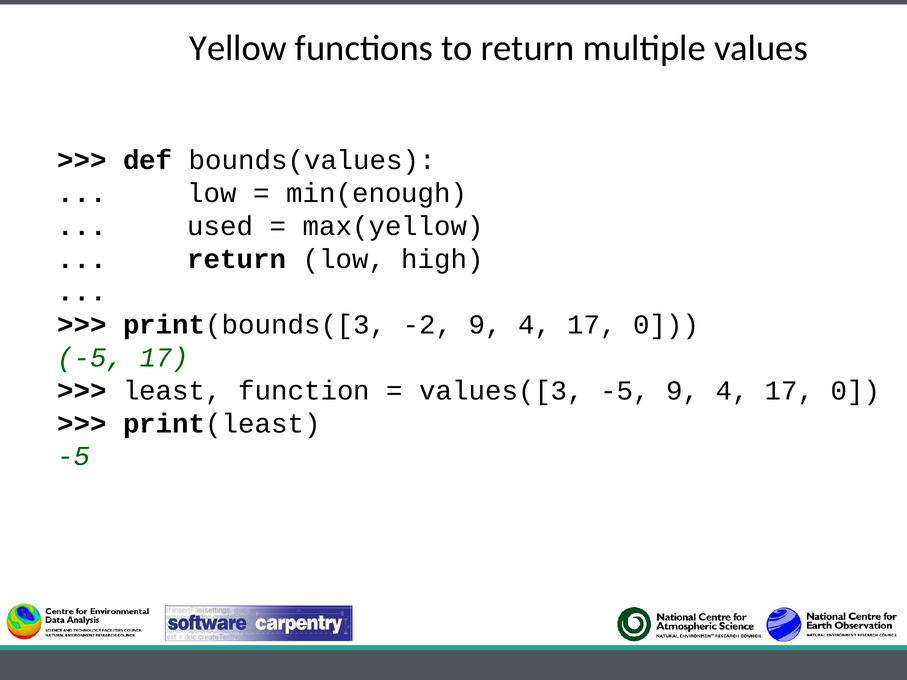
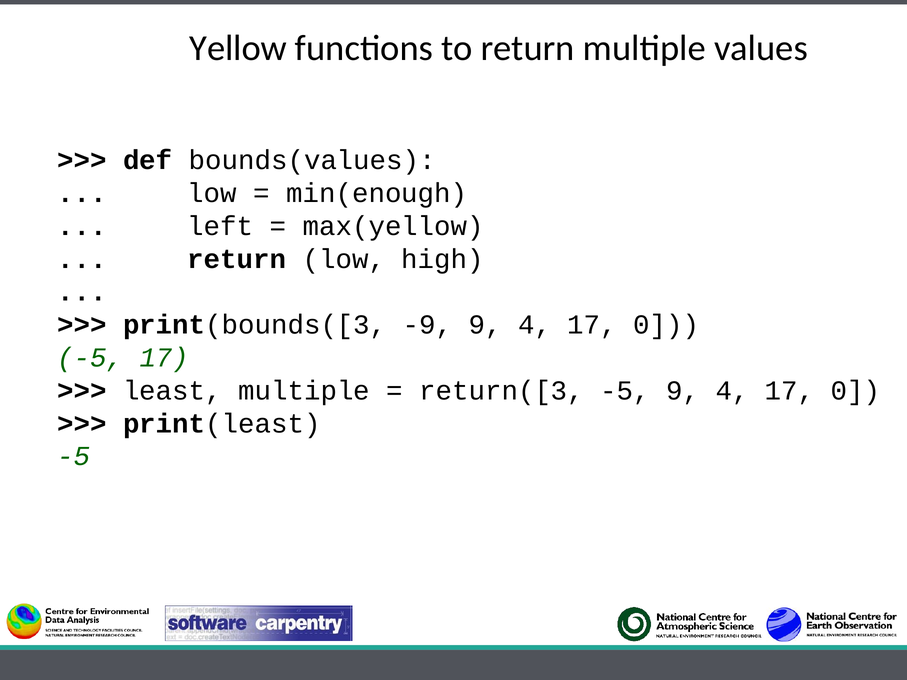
used: used -> left (220, 226)
-2: -2 -> -9 (428, 325)
least function: function -> multiple (304, 391)
values([3: values([3 -> return([3 (502, 391)
